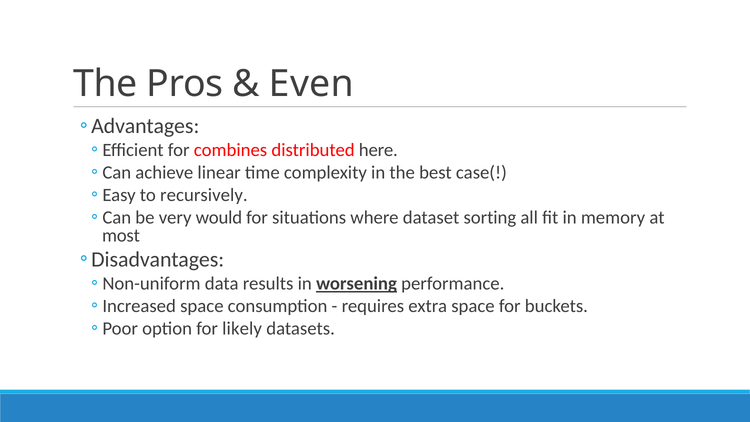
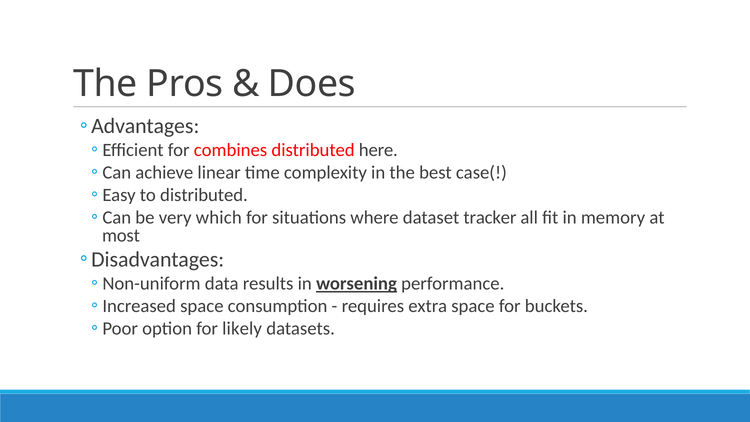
Even: Even -> Does (312, 84)
to recursively: recursively -> distributed (204, 195)
would: would -> which (219, 217)
sorting: sorting -> tracker (490, 217)
